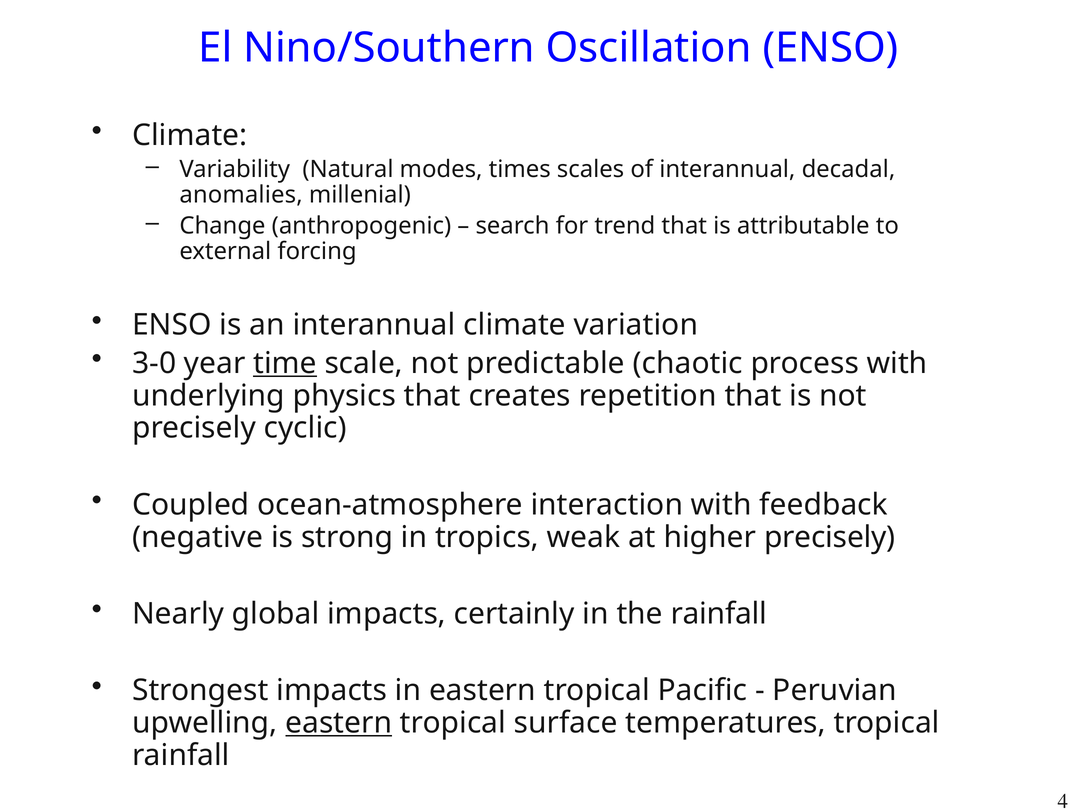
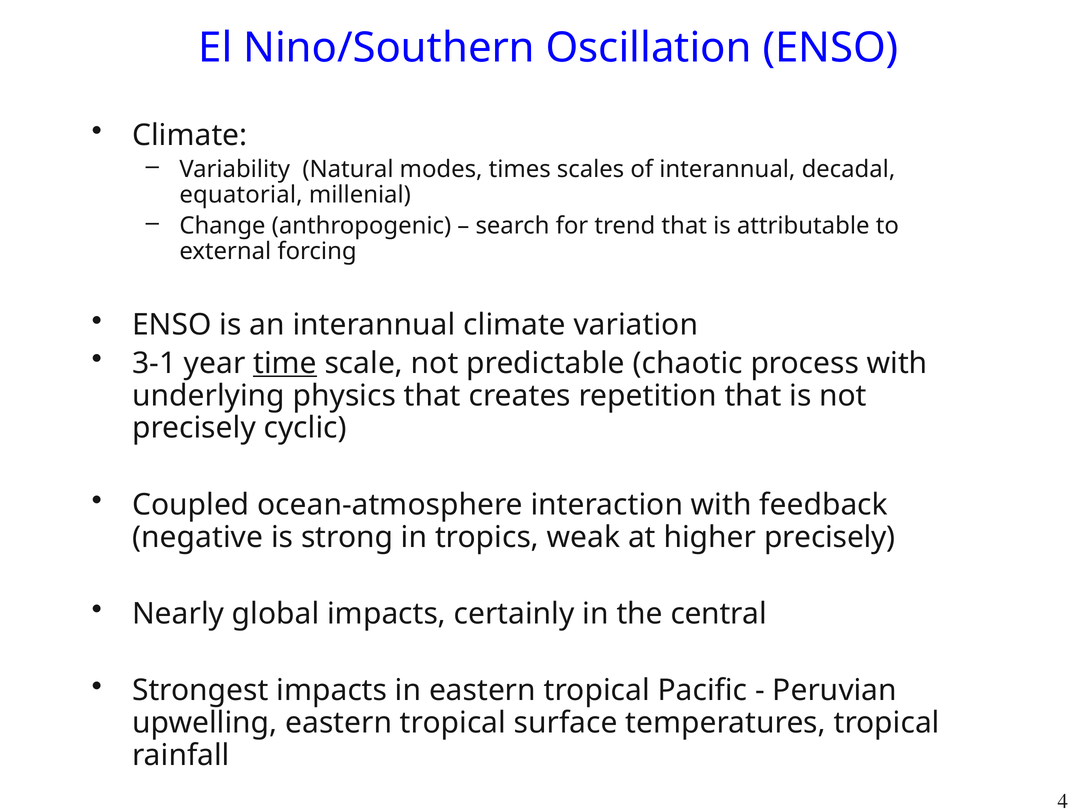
anomalies: anomalies -> equatorial (241, 195)
3-0: 3-0 -> 3-1 (154, 363)
the rainfall: rainfall -> central (719, 614)
eastern underline: present -> none (339, 723)
